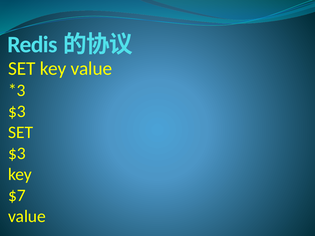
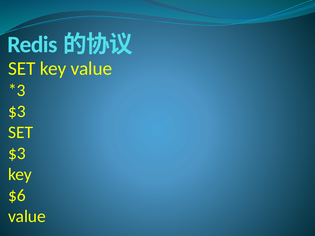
$7: $7 -> $6 (17, 196)
